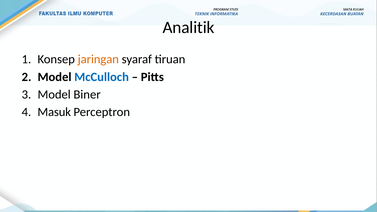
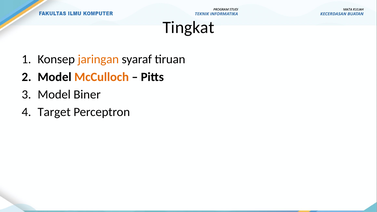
Analitik: Analitik -> Tingkat (188, 27)
McCulloch colour: blue -> orange (102, 77)
Masuk: Masuk -> Target (54, 112)
